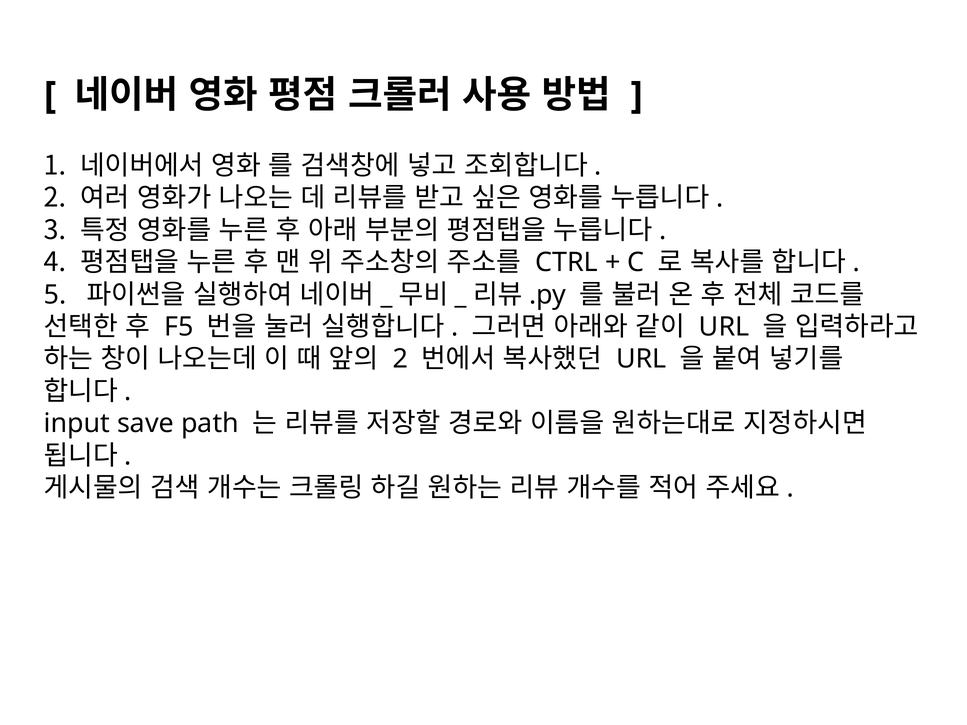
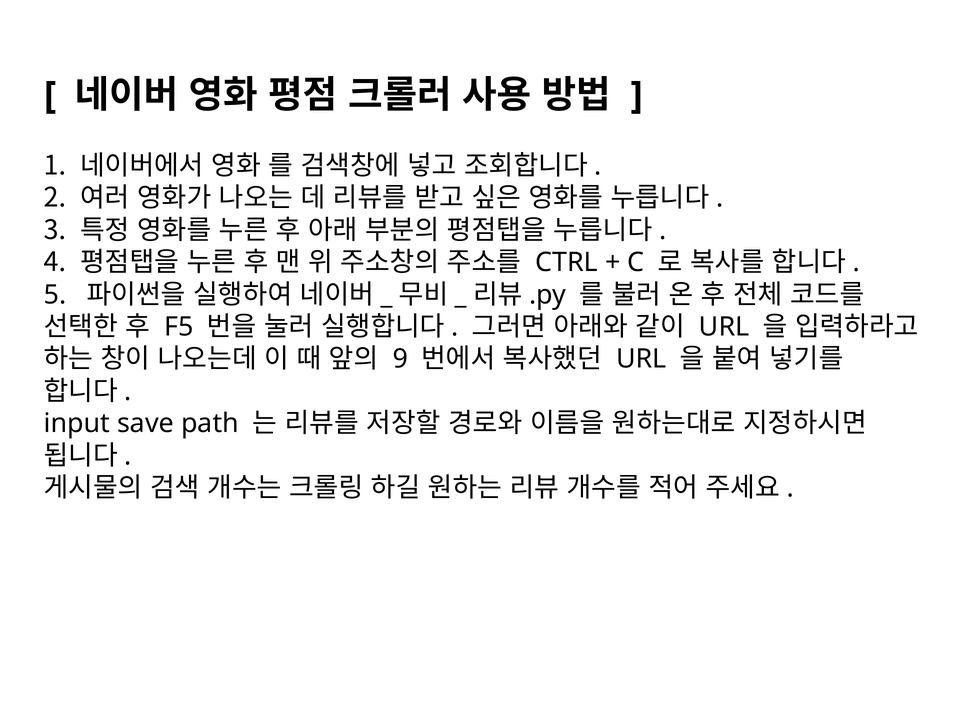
2: 2 -> 9 (400, 359)
